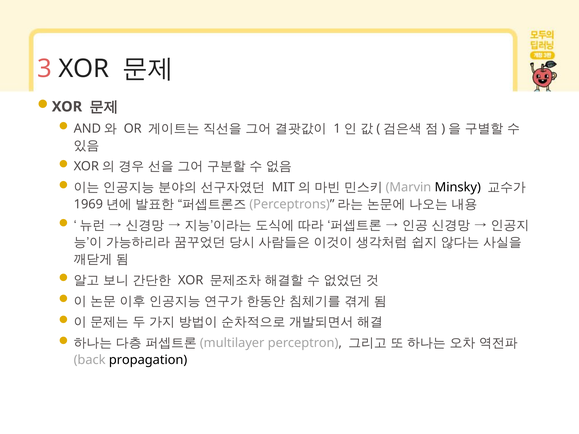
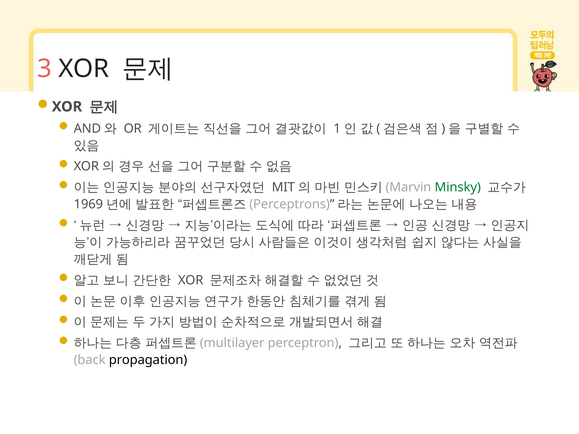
Minsky colour: black -> green (458, 187)
